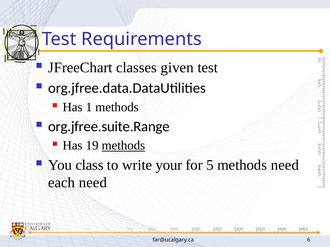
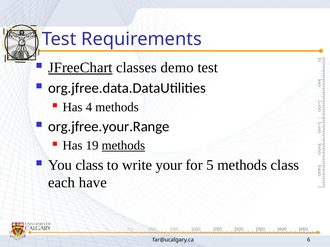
JFreeChart underline: none -> present (80, 68)
given: given -> demo (177, 68)
1: 1 -> 4 (89, 107)
org.jfree.suite.Range: org.jfree.suite.Range -> org.jfree.your.Range (109, 127)
methods need: need -> class (285, 165)
each need: need -> have (93, 183)
